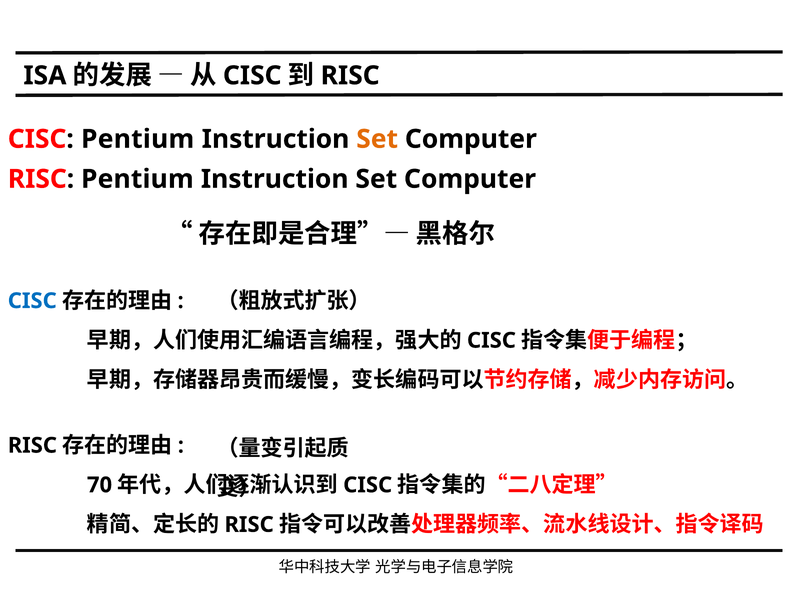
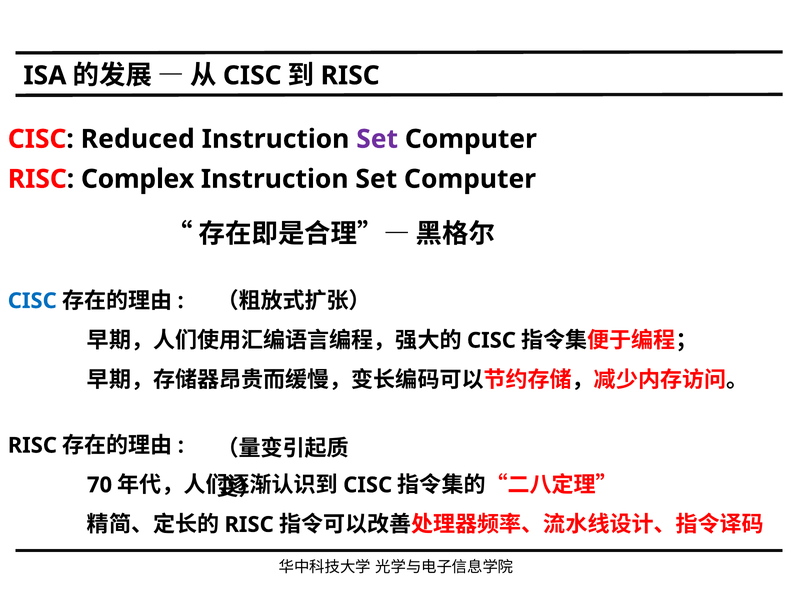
CISC Pentium: Pentium -> Reduced (138, 139)
Set colour: orange -> purple (377, 139)
RISC Pentium: Pentium -> Complex (138, 179)
